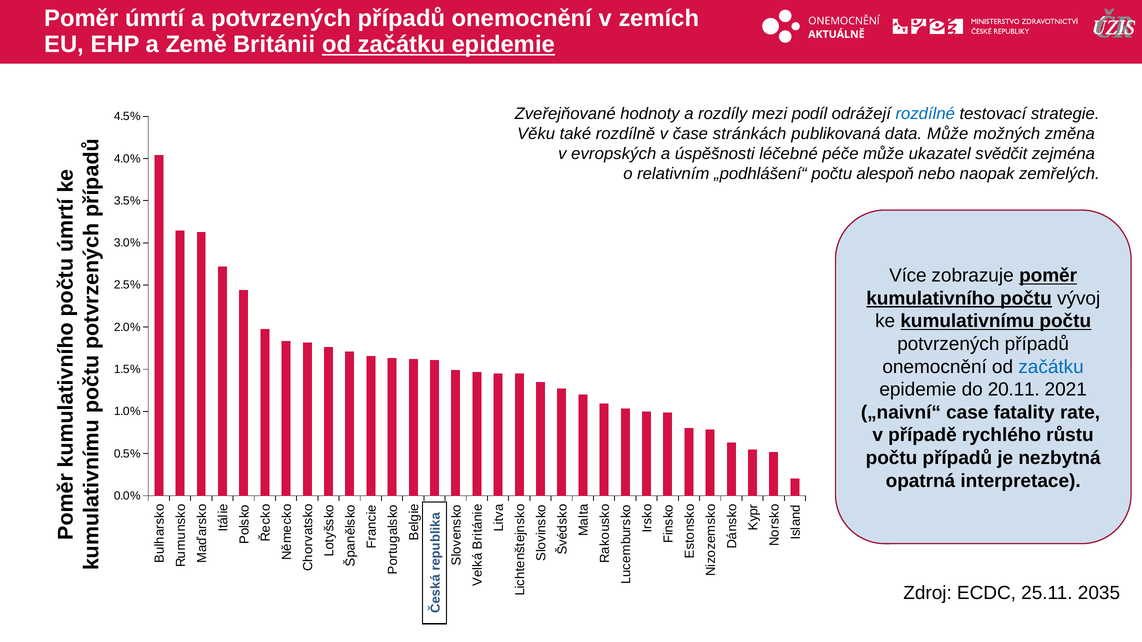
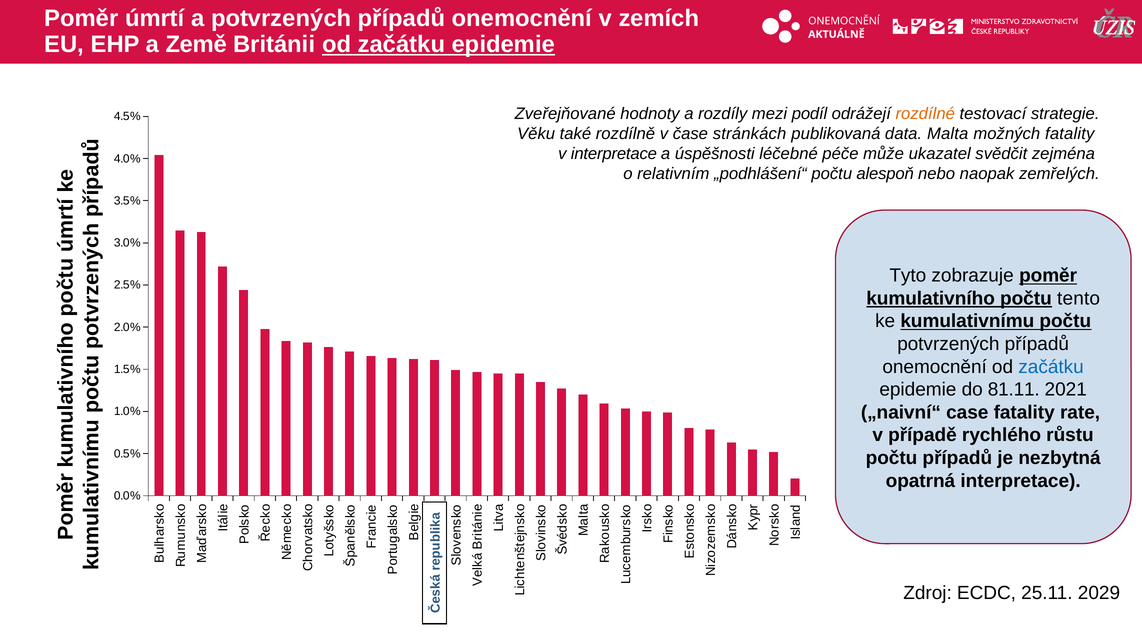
rozdílné colour: blue -> orange (925, 114)
data Může: Může -> Malta (948, 134)
možných změna: změna -> fatality (1070, 134)
v evropských: evropských -> interpretace (614, 154)
Více: Více -> Tyto (908, 276)
vývoj: vývoj -> tento (1079, 298)
20.11: 20.11 -> 81.11 (1014, 390)
2035: 2035 -> 2029 (1099, 593)
